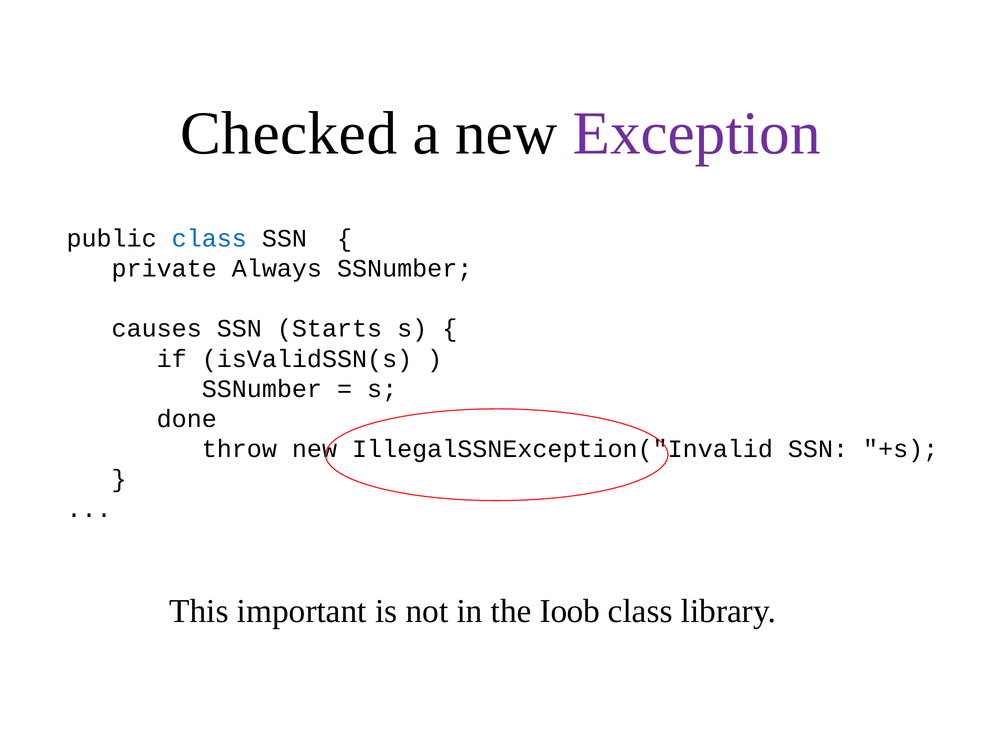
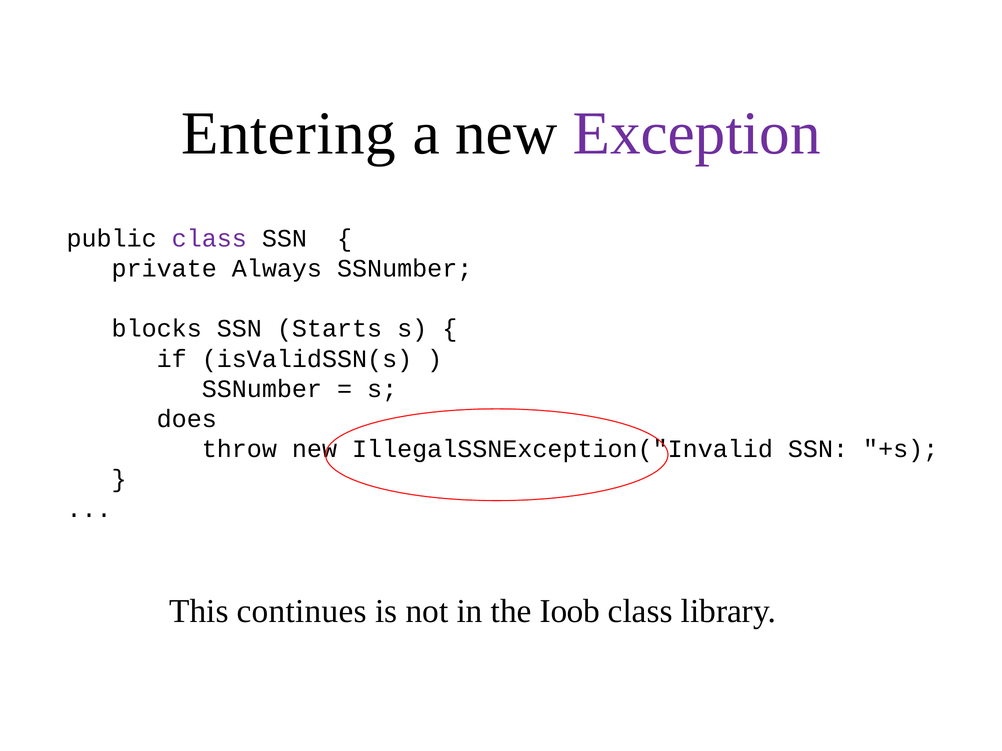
Checked: Checked -> Entering (289, 134)
class colour: blue -> purple (209, 239)
causes: causes -> blocks (157, 329)
done: done -> does (187, 419)
important: important -> continues (302, 612)
